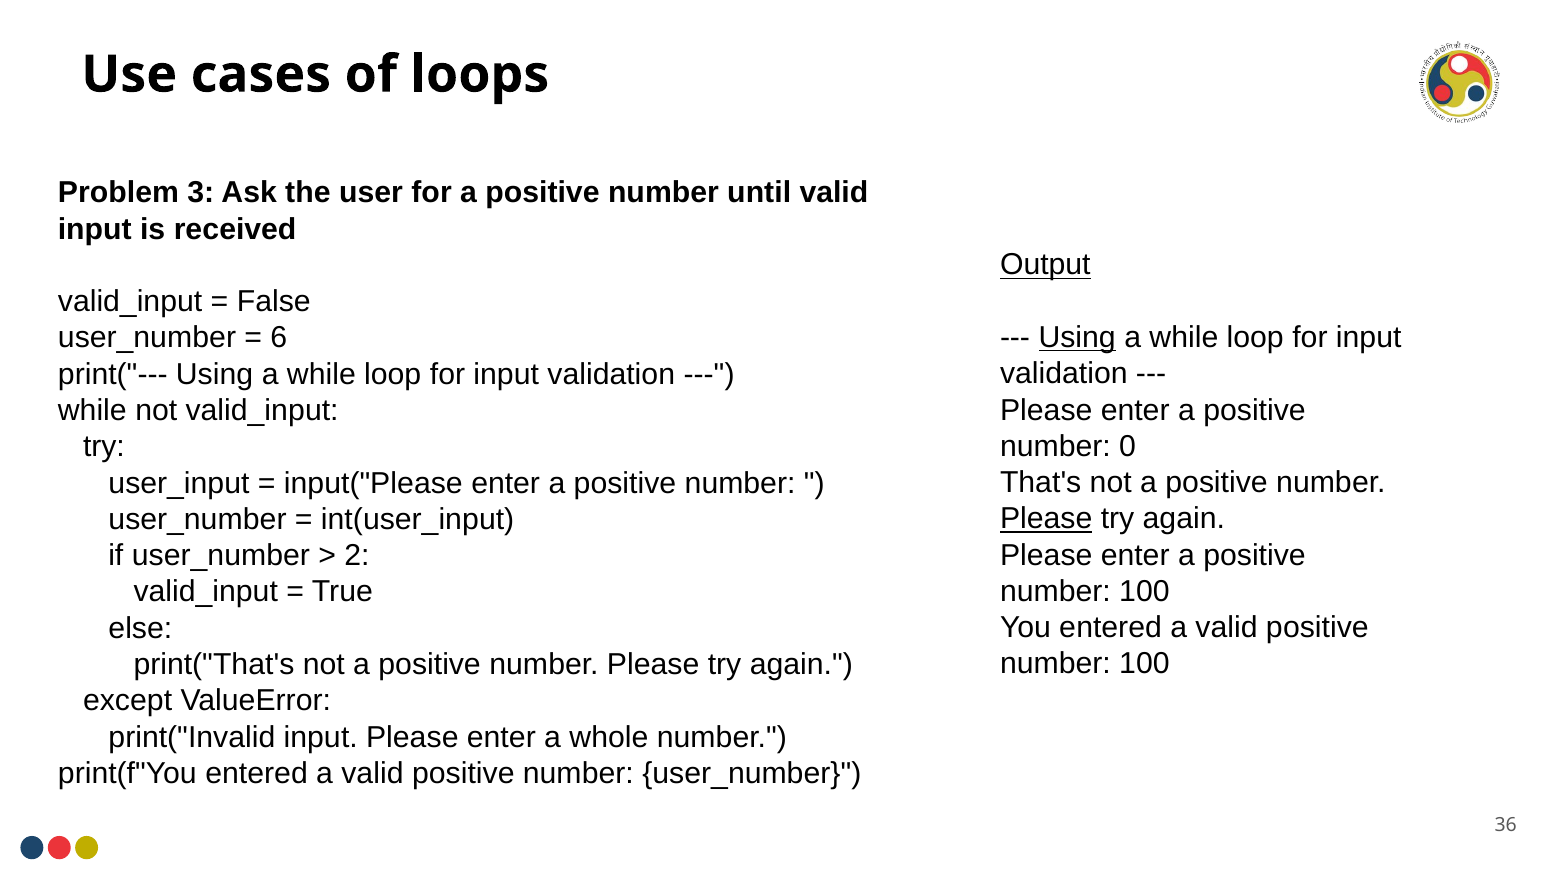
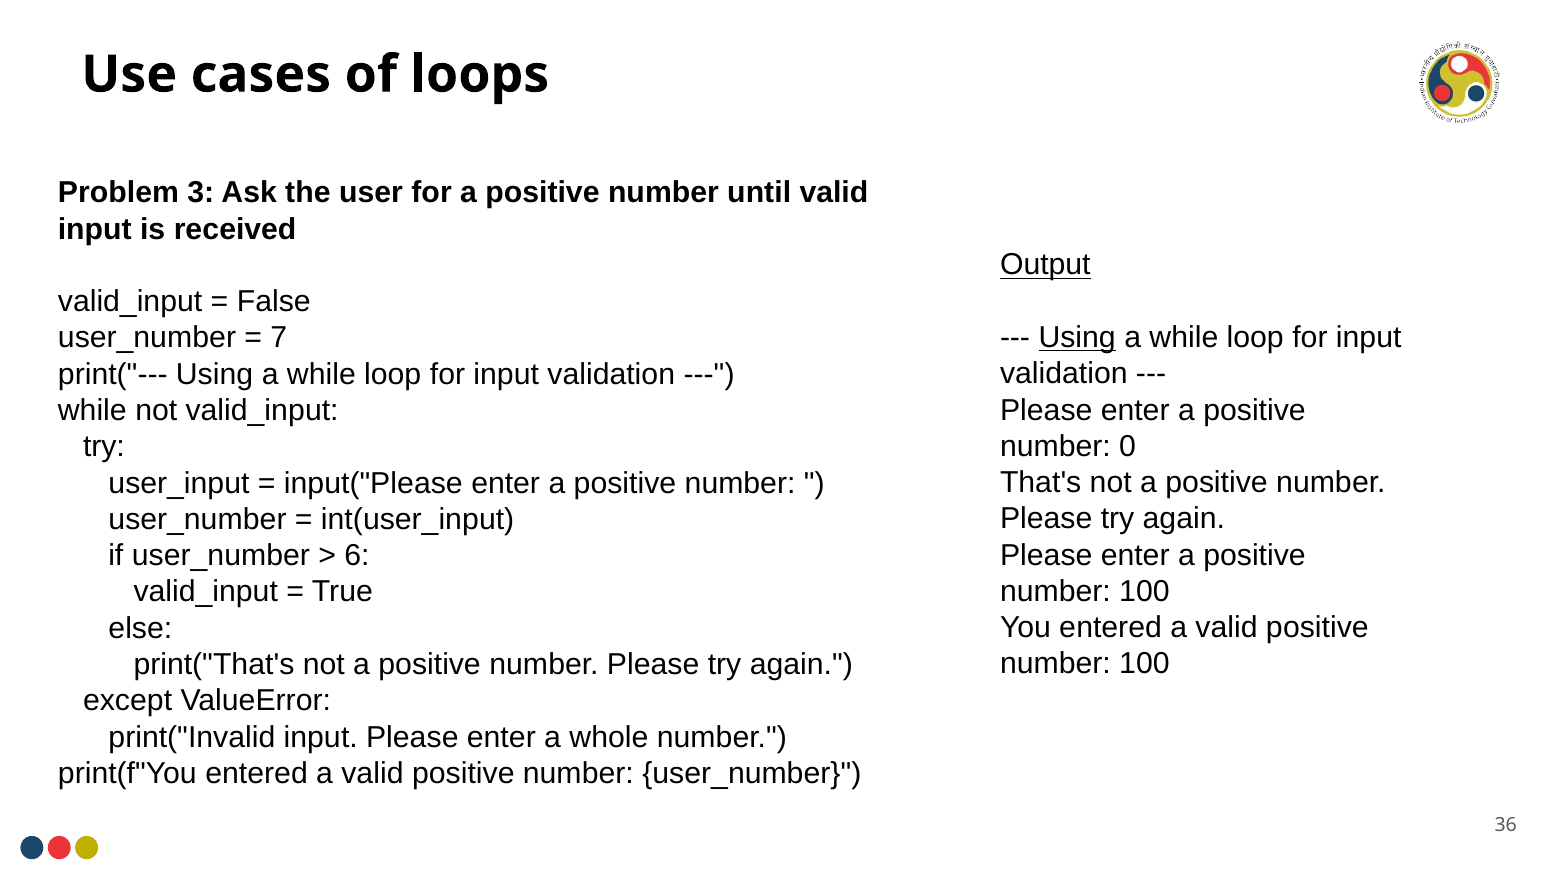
6: 6 -> 7 (279, 338)
Please underline: present -> none (1046, 519)
2: 2 -> 6 (357, 555)
